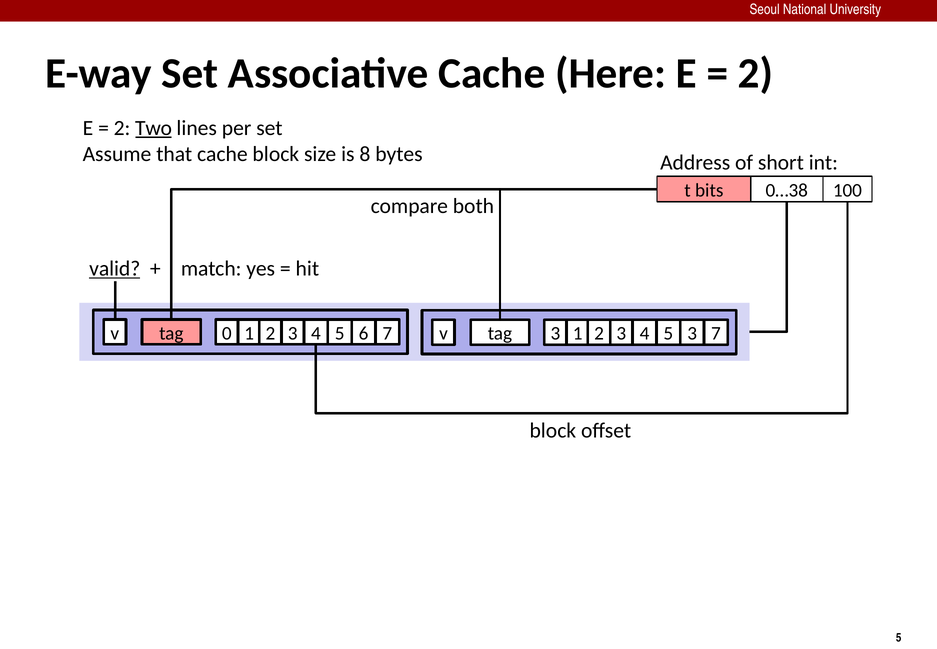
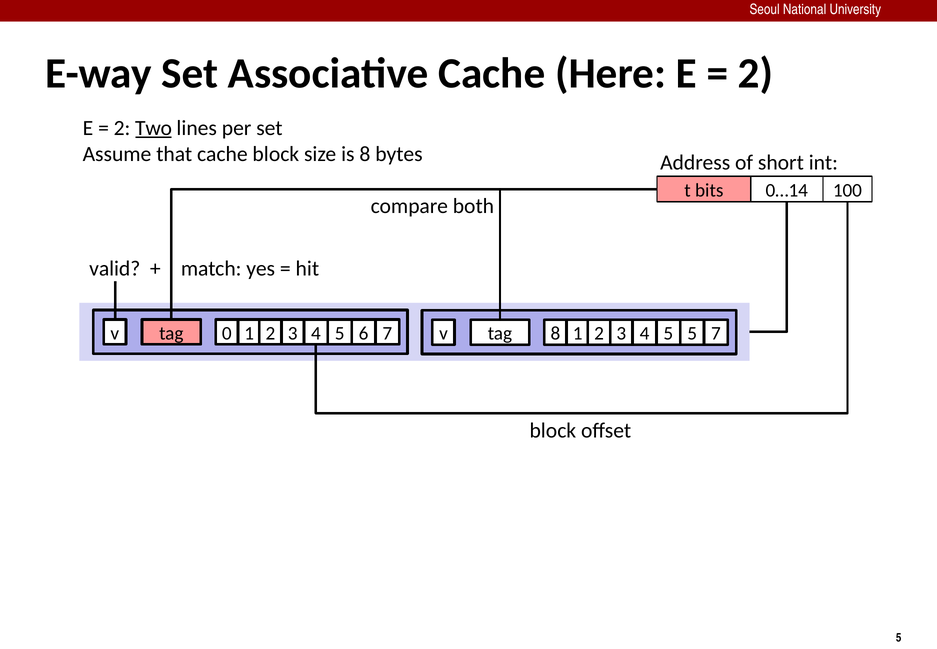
0…38: 0…38 -> 0…14 (787, 190)
valid underline: present -> none (115, 269)
4 3: 3 -> 8 (555, 333)
3 3: 3 -> 5 (692, 333)
